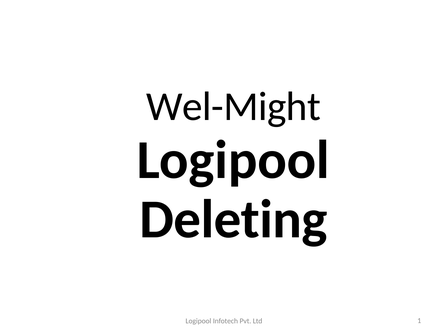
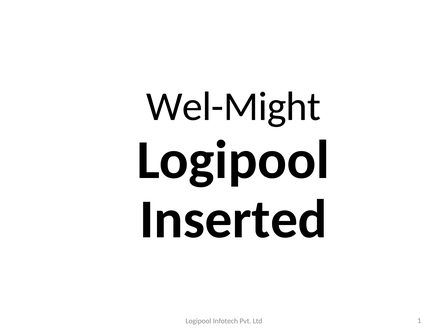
Deleting: Deleting -> Inserted (233, 219)
